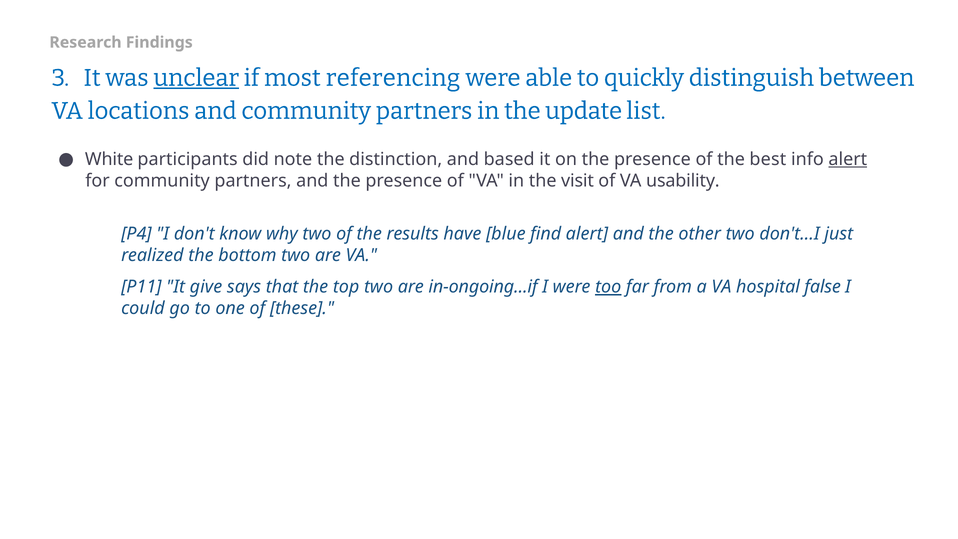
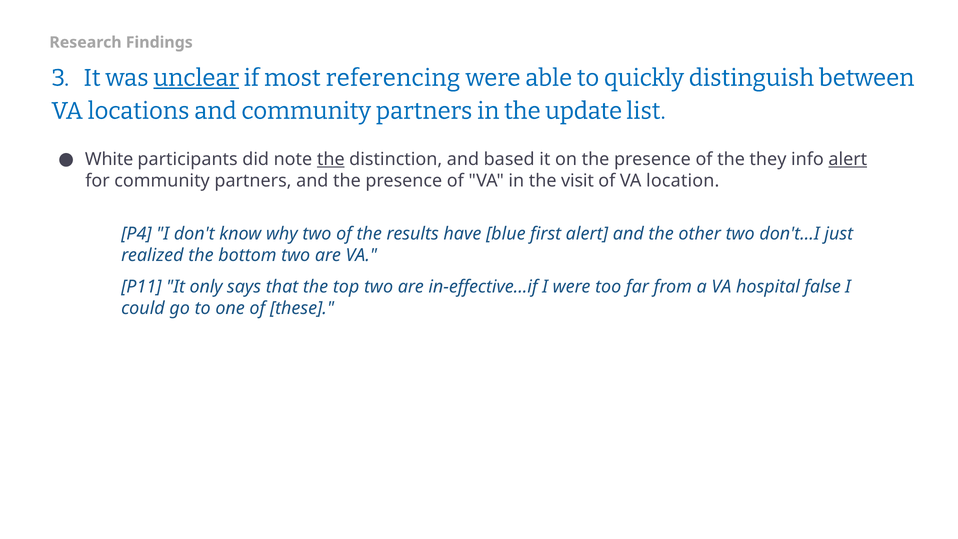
the underline: none -> present (331, 159)
best: best -> they (768, 159)
usability: usability -> location (683, 181)
find: find -> first (546, 234)
give: give -> only (206, 287)
in-ongoing...if: in-ongoing...if -> in-effective...if (483, 287)
too underline: present -> none (608, 287)
